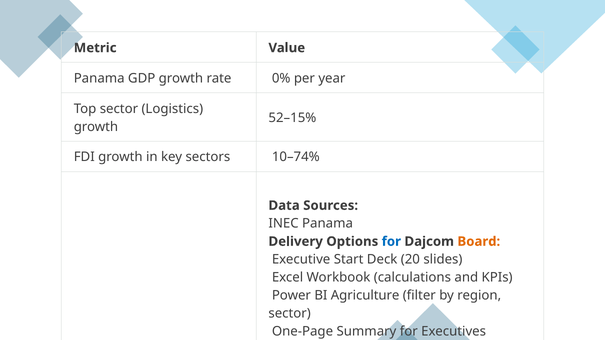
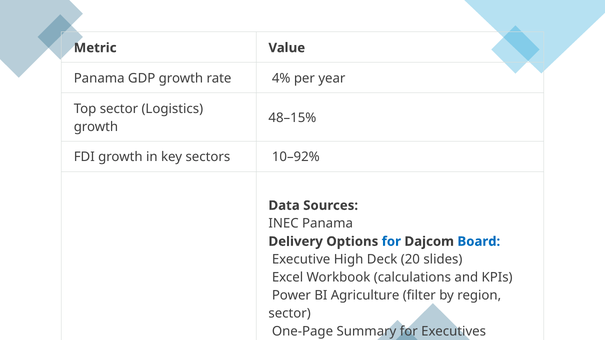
0%: 0% -> 4% (281, 78)
52–15%: 52–15% -> 48–15% (292, 118)
10–74%: 10–74% -> 10–92% (296, 157)
Board colour: orange -> blue (479, 242)
Start: Start -> High (349, 260)
